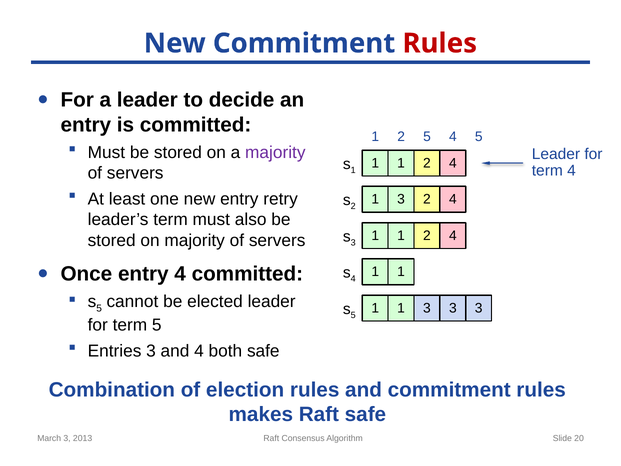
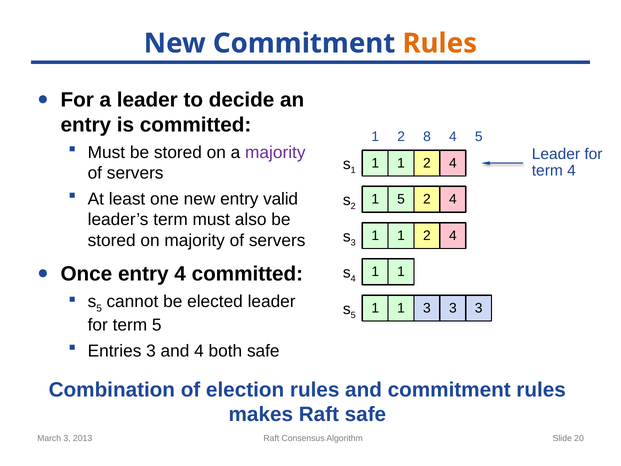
Rules colour: red -> orange (440, 43)
2 5: 5 -> 8 (427, 136)
retry: retry -> valid (281, 199)
1 3: 3 -> 5 (401, 199)
